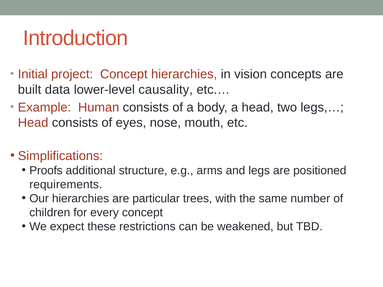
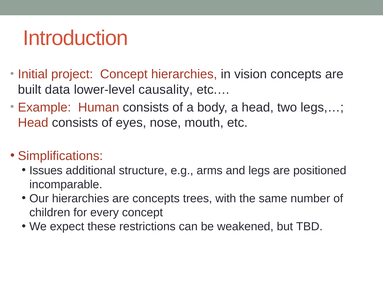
Proofs: Proofs -> Issues (46, 171)
requirements: requirements -> incomparable (66, 185)
are particular: particular -> concepts (156, 199)
